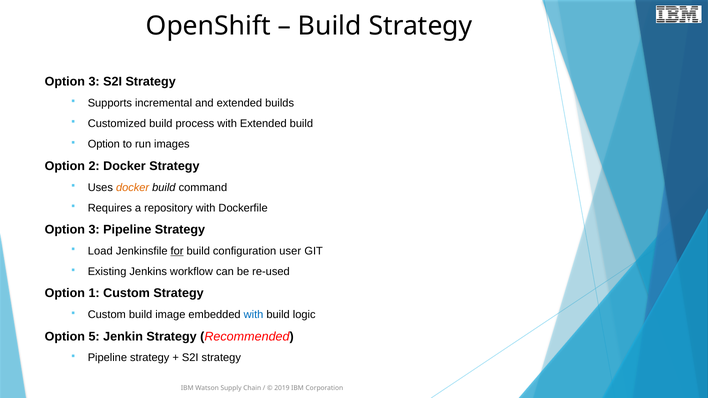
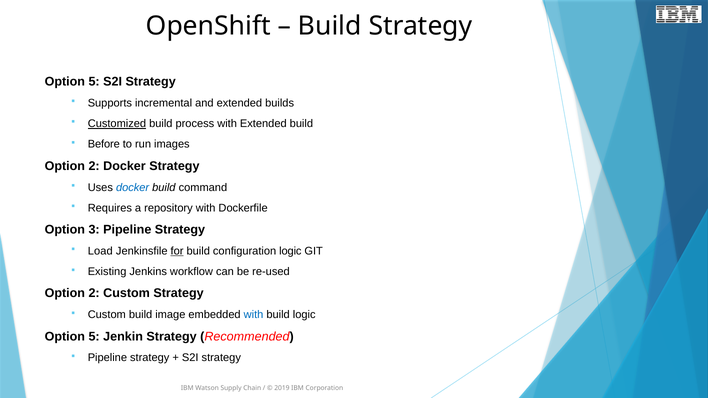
3: 3 -> 5 (94, 82)
Customized underline: none -> present (117, 124)
Option: Option -> Before (104, 144)
docker colour: orange -> blue (133, 187)
configuration user: user -> logic (290, 251)
1: 1 -> 2 (94, 294)
